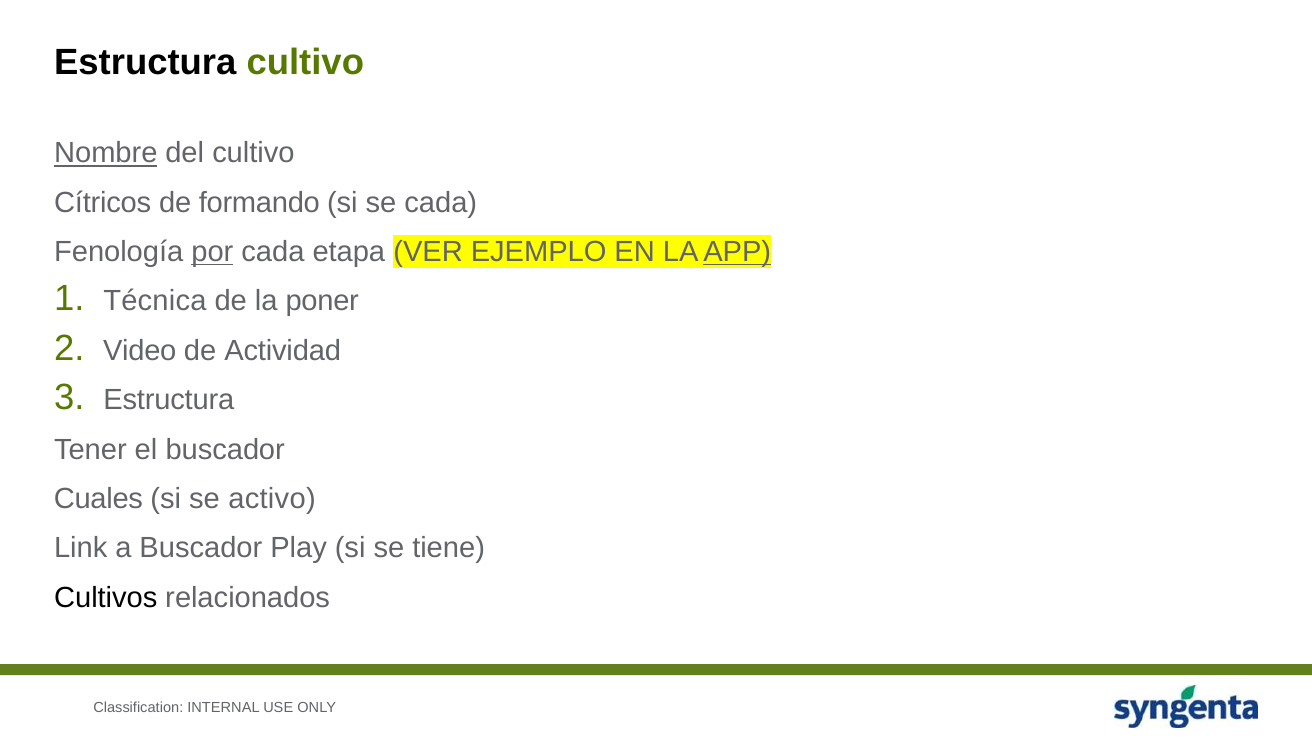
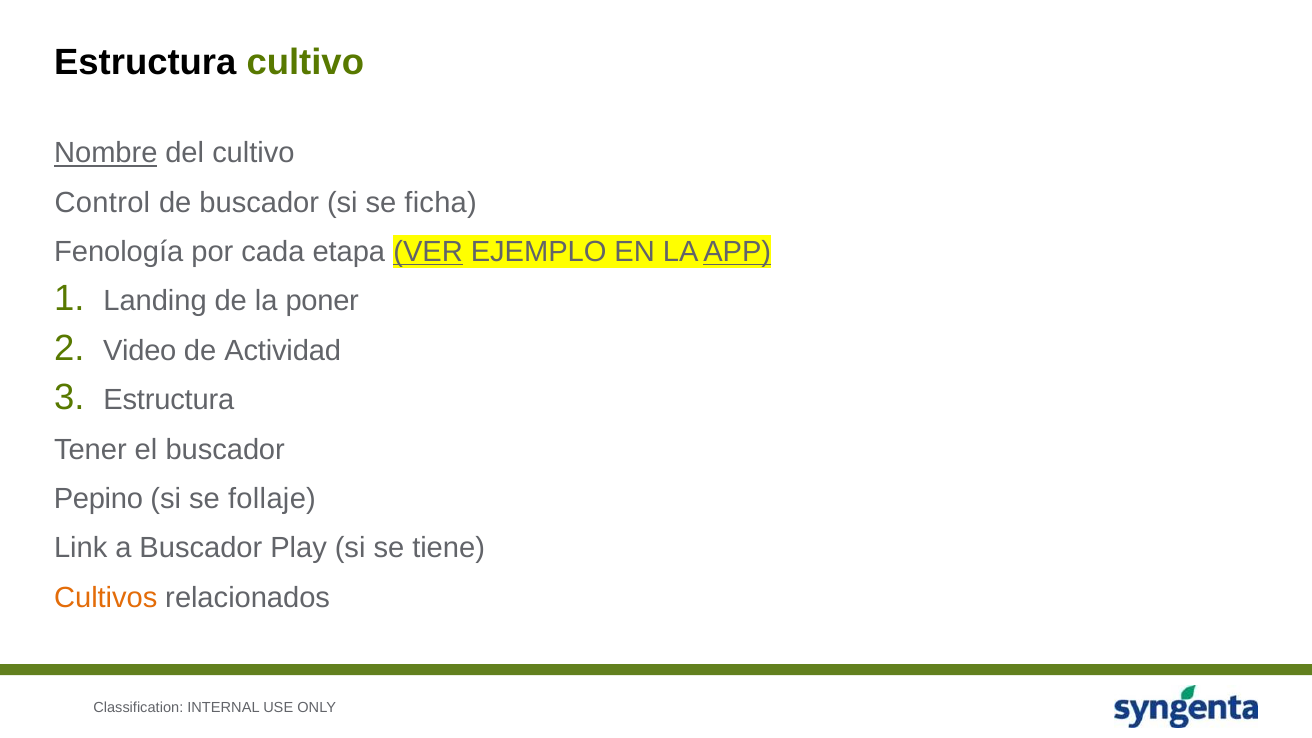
Cítricos: Cítricos -> Control (102, 203)
de formando: formando -> buscador (259, 203)
se cada: cada -> ficha (441, 203)
por underline: present -> none (212, 252)
VER underline: none -> present (428, 252)
Técnica: Técnica -> Landing (155, 301)
Cuales: Cuales -> Pepino (98, 499)
activo: activo -> follaje (272, 499)
Cultivos colour: black -> orange (106, 598)
